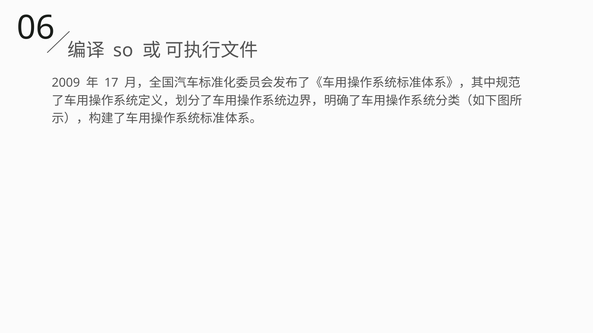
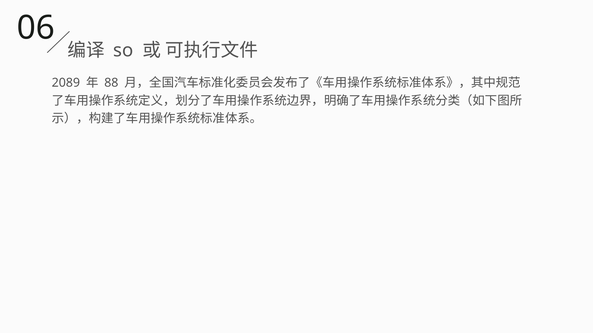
2009: 2009 -> 2089 (66, 83)
17: 17 -> 88 (111, 83)
